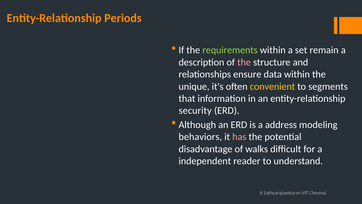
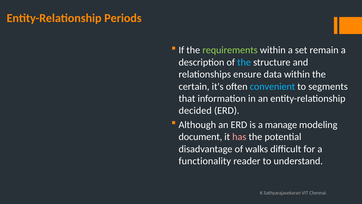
the colour: pink -> light blue (244, 62)
unique: unique -> certain (194, 86)
convenient colour: yellow -> light blue (272, 86)
security: security -> decided (195, 110)
address: address -> manage (281, 125)
behaviors: behaviors -> document (200, 137)
independent: independent -> functionality (205, 161)
